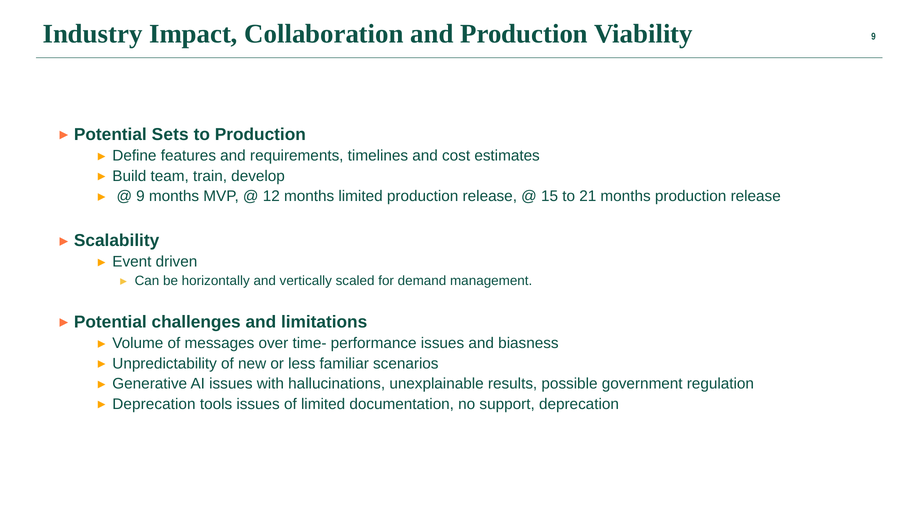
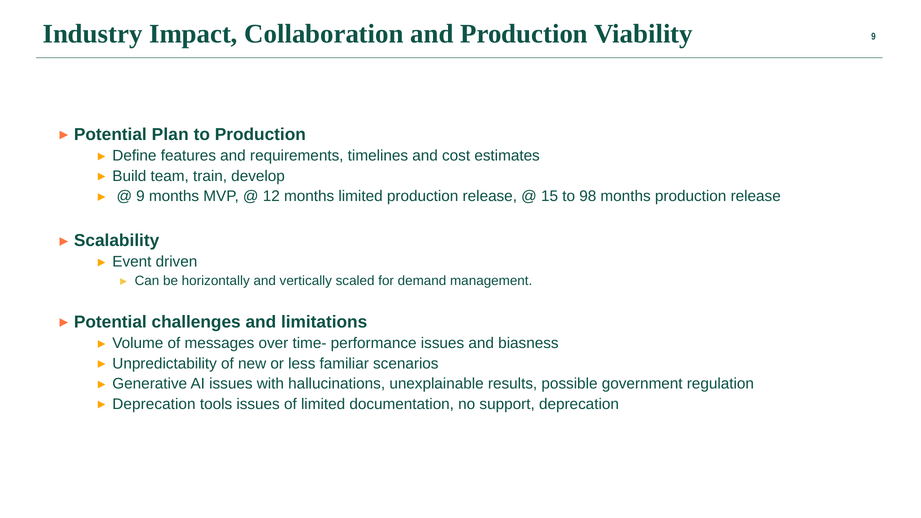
Sets: Sets -> Plan (170, 134)
21: 21 -> 98 (588, 196)
